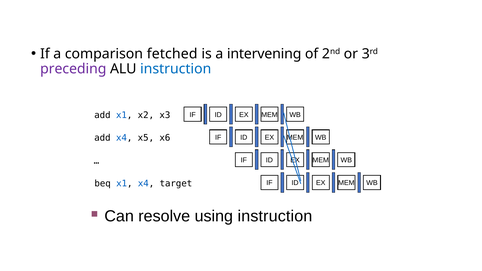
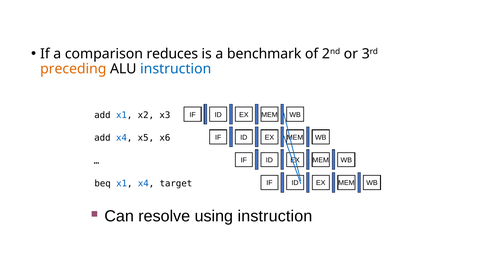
fetched: fetched -> reduces (172, 54)
intervening: intervening -> benchmark (264, 54)
preceding colour: purple -> orange (73, 69)
